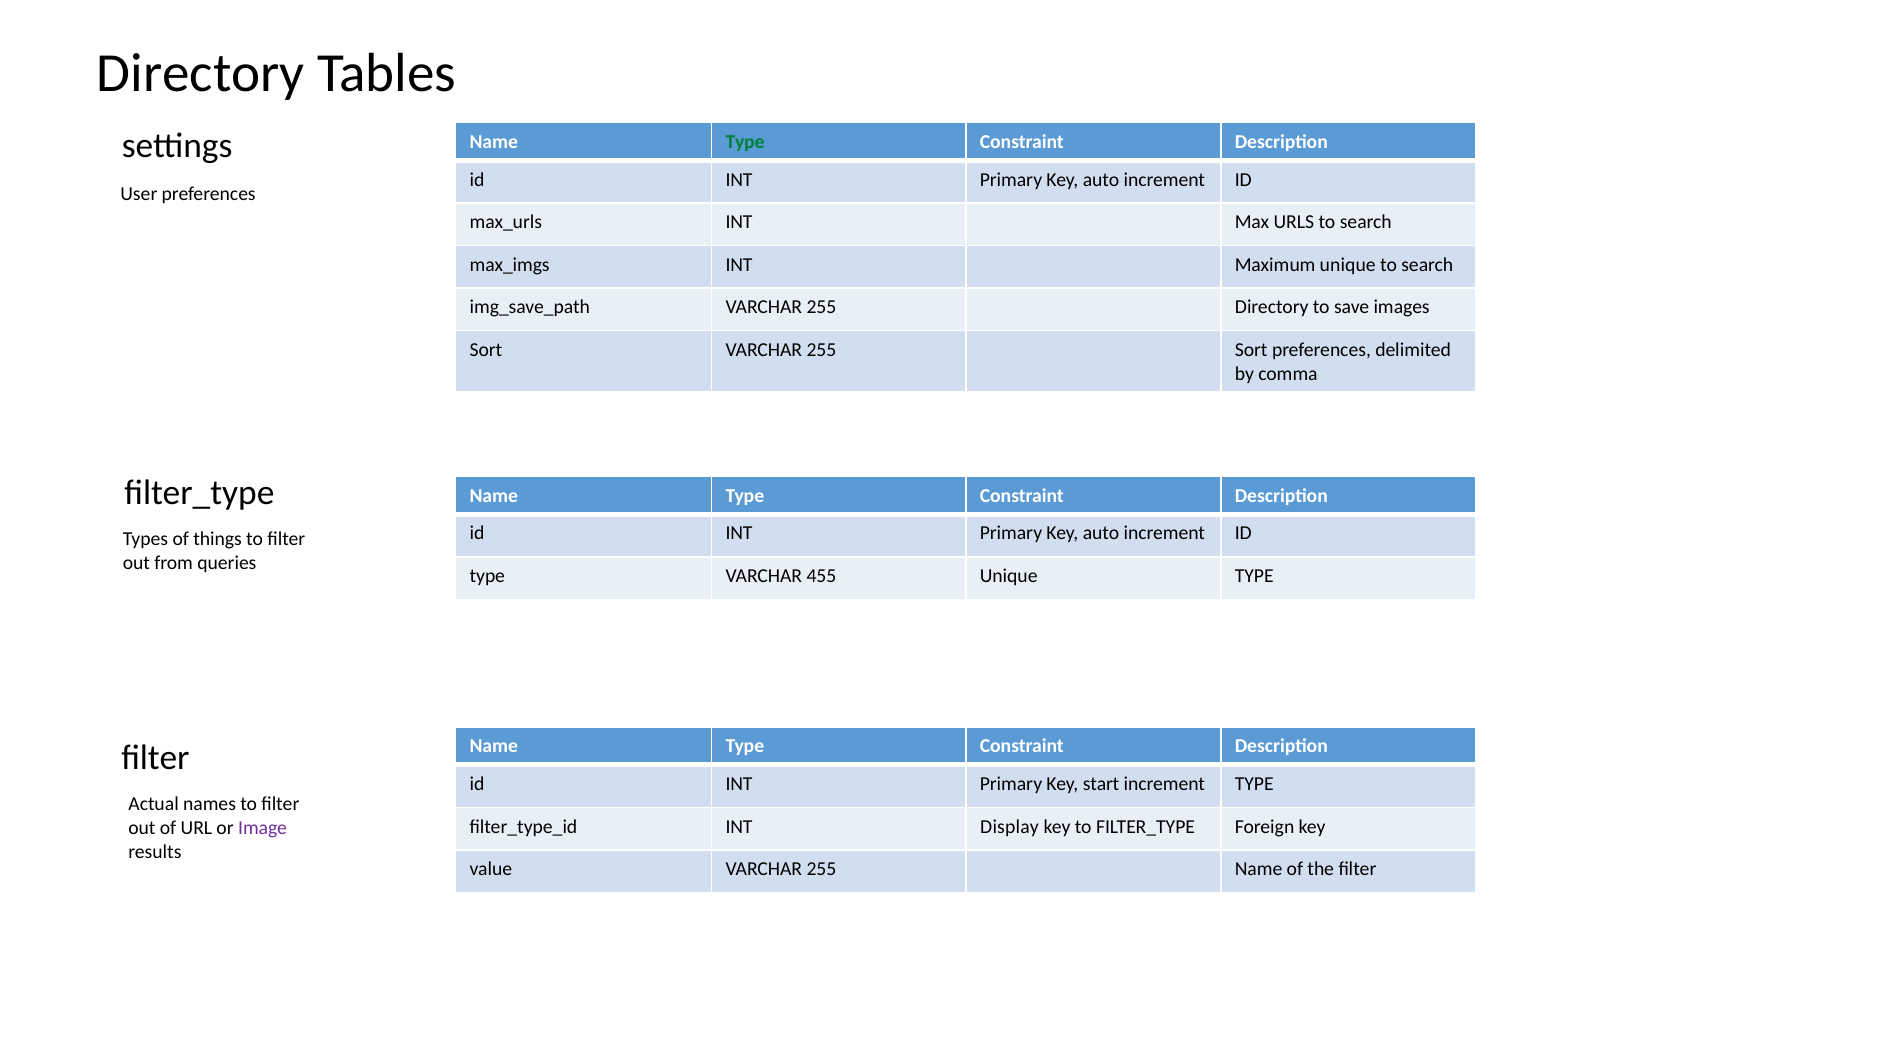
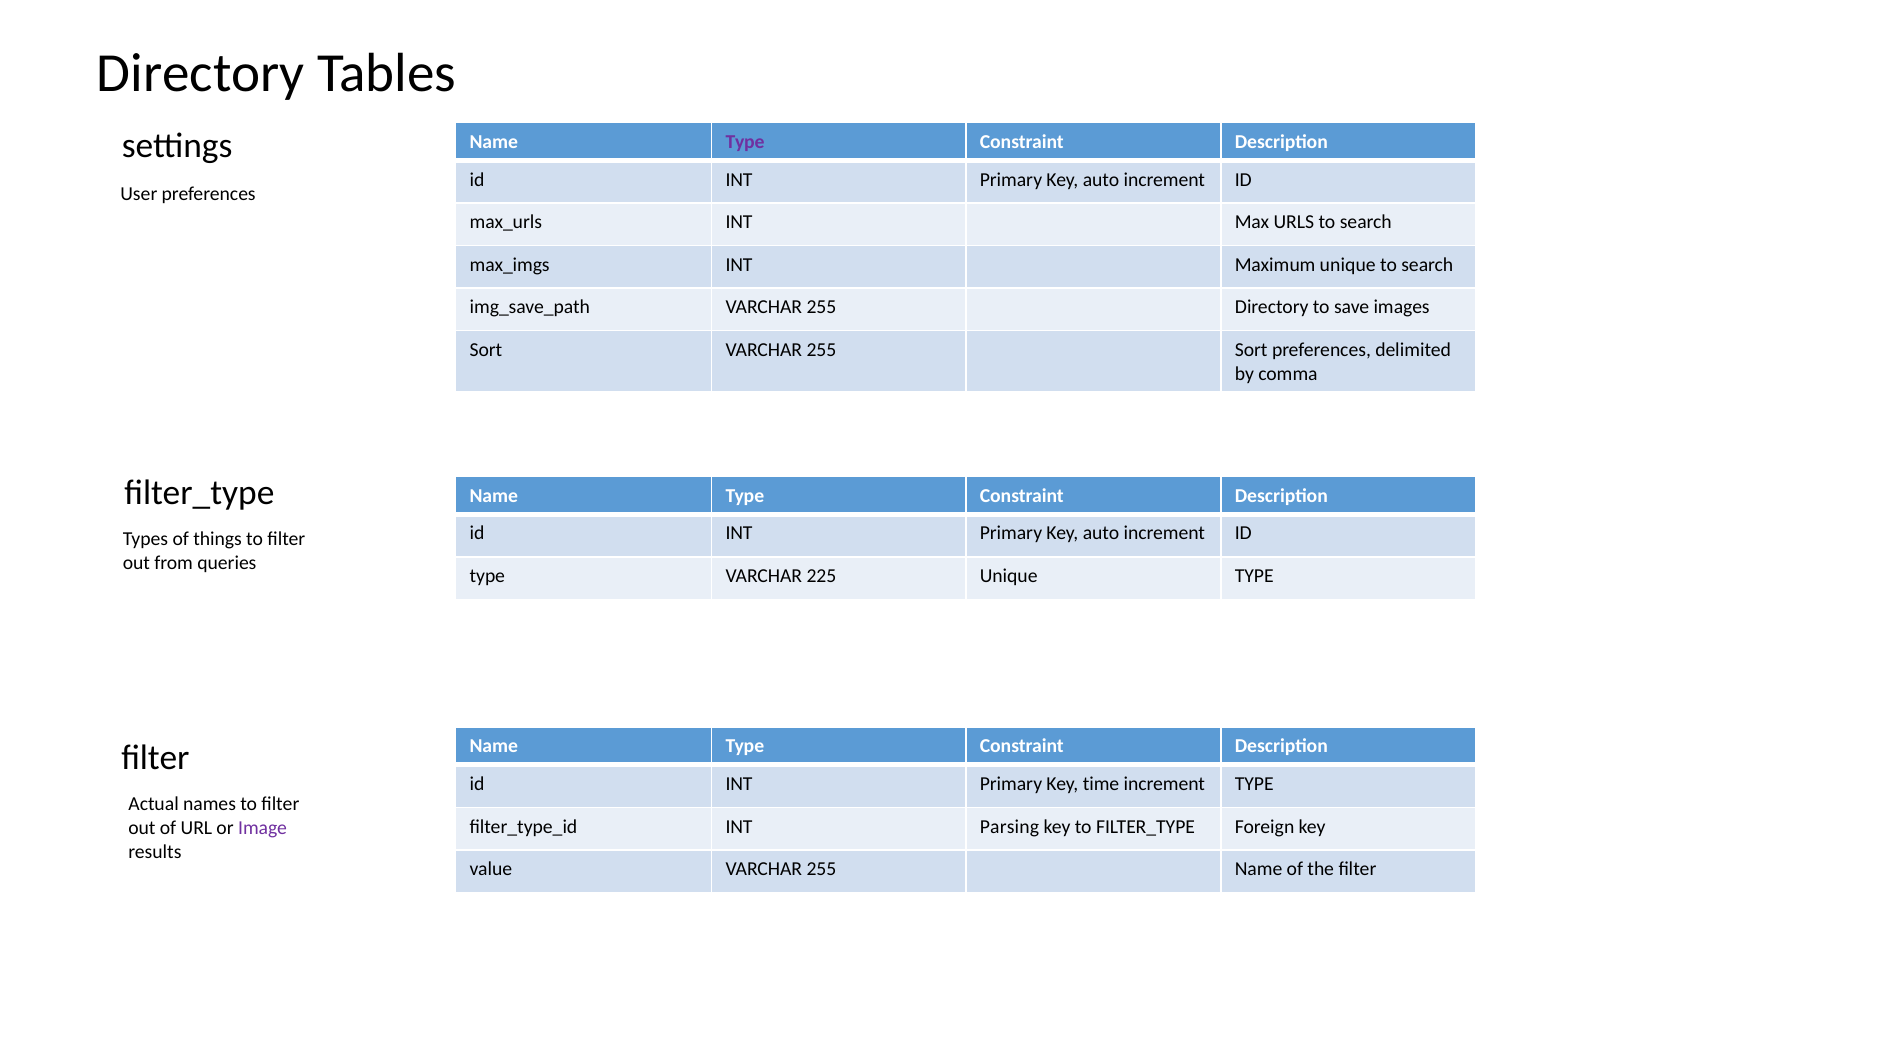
Type colour: green -> purple (745, 142)
455: 455 -> 225 (821, 576)
start: start -> time (1101, 784)
Display: Display -> Parsing (1010, 826)
